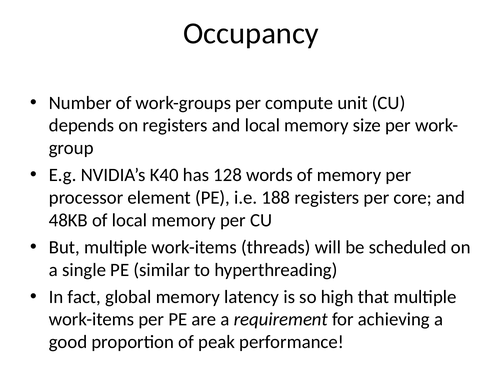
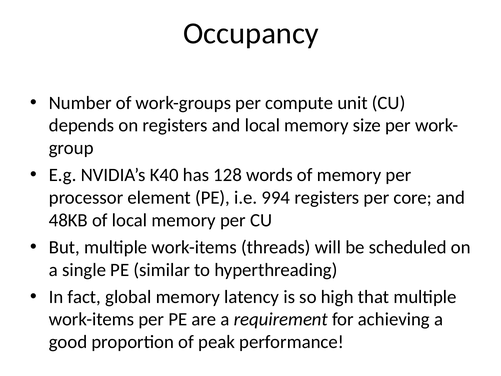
188: 188 -> 994 (276, 197)
